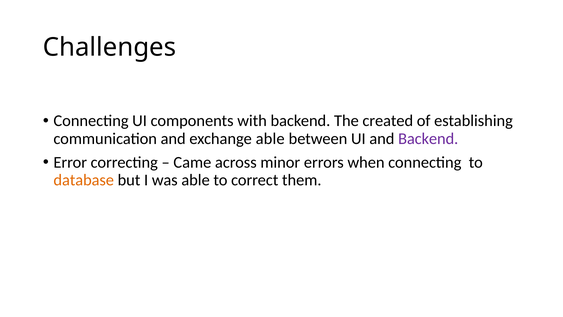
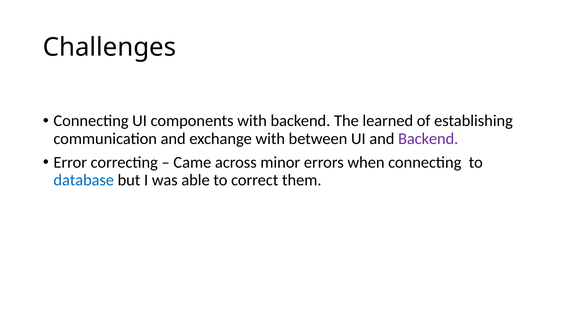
created: created -> learned (388, 121)
exchange able: able -> with (270, 139)
database colour: orange -> blue (84, 180)
